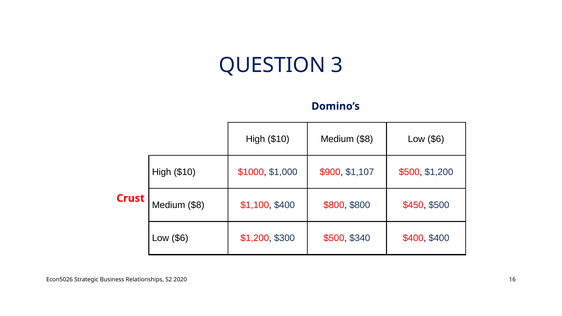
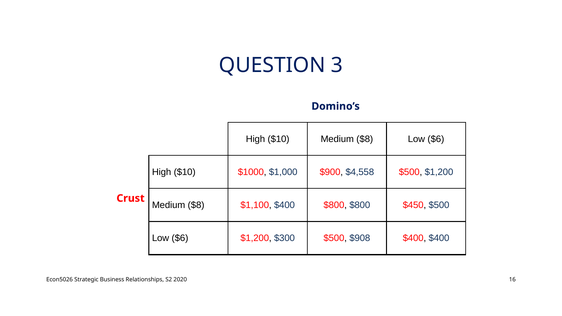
$1,107: $1,107 -> $4,558 (360, 172)
$340: $340 -> $908 (360, 238)
